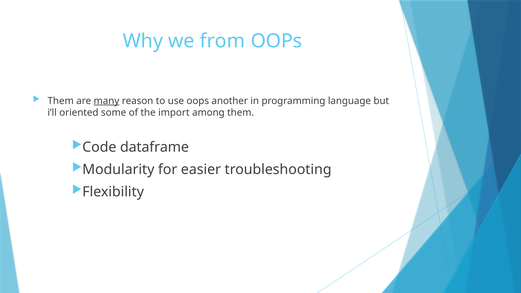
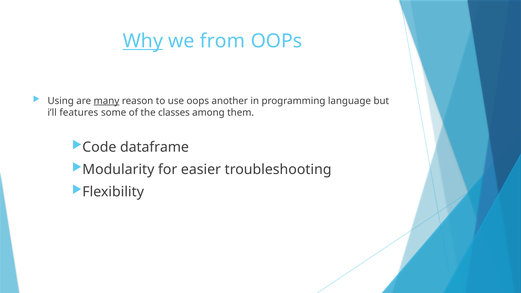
Why underline: none -> present (143, 41)
Them: Them -> Using (61, 101)
oriented: oriented -> features (79, 113)
import: import -> classes (174, 113)
